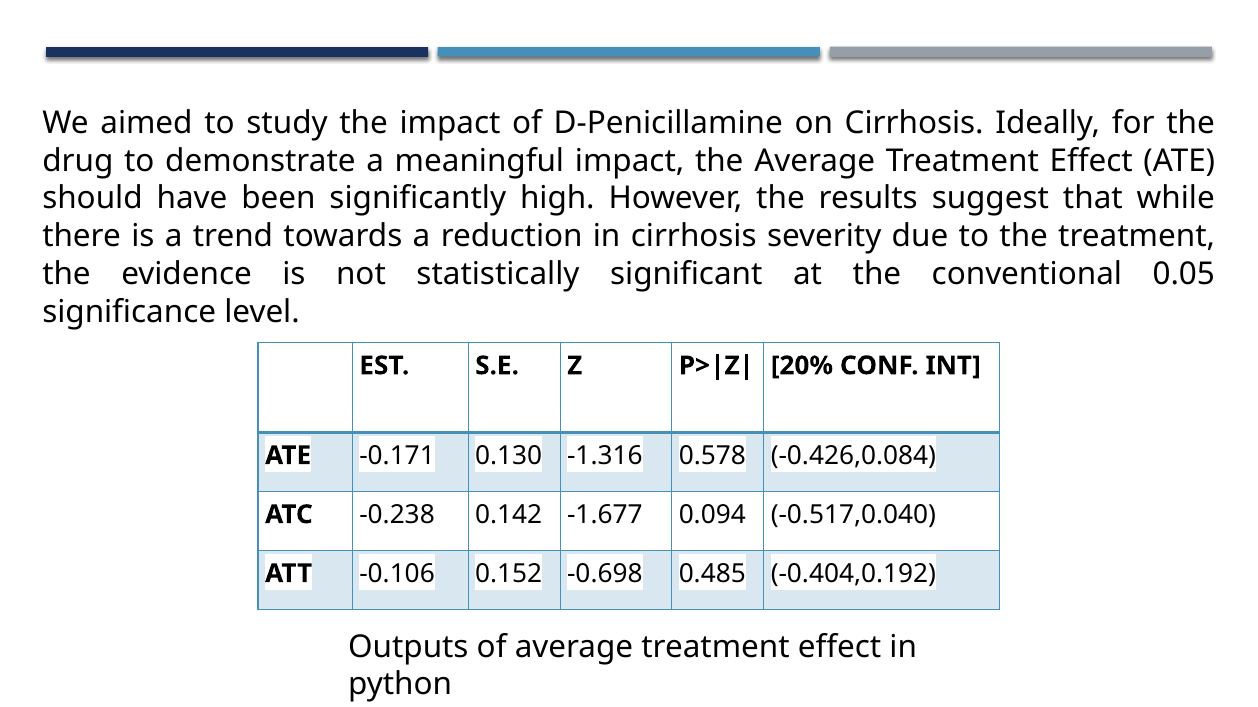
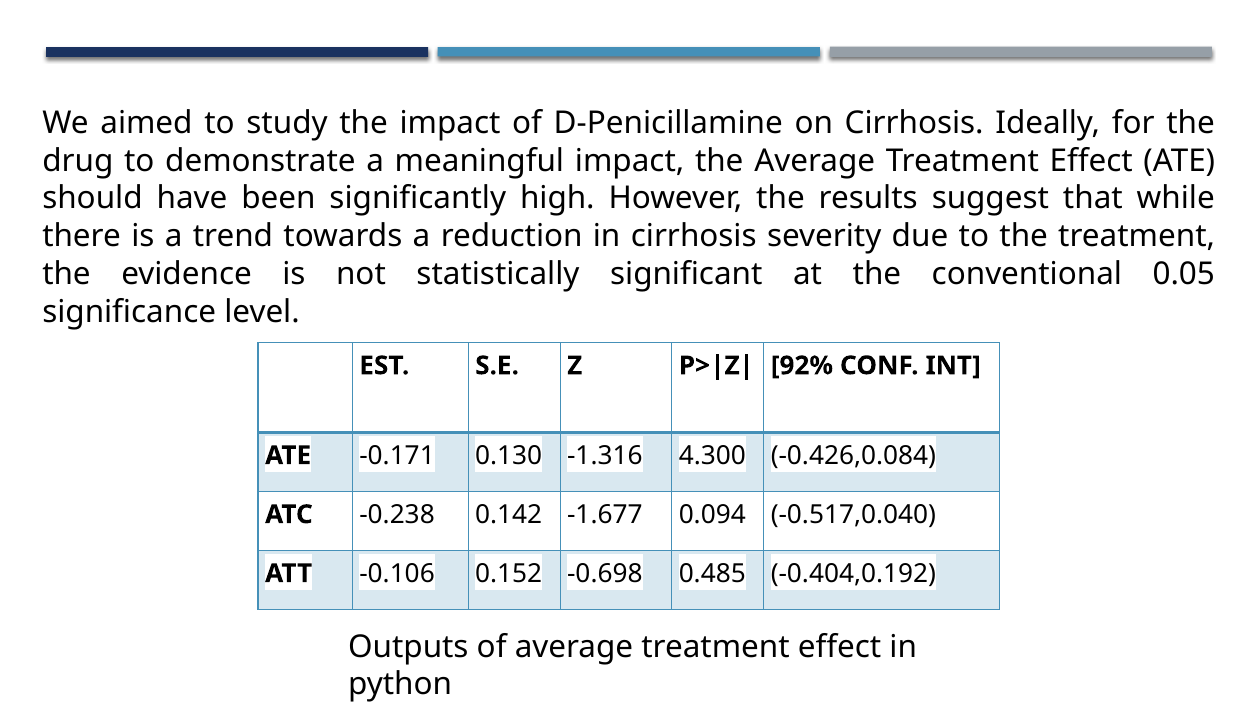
20%: 20% -> 92% (802, 366)
0.578: 0.578 -> 4.300 (712, 456)
